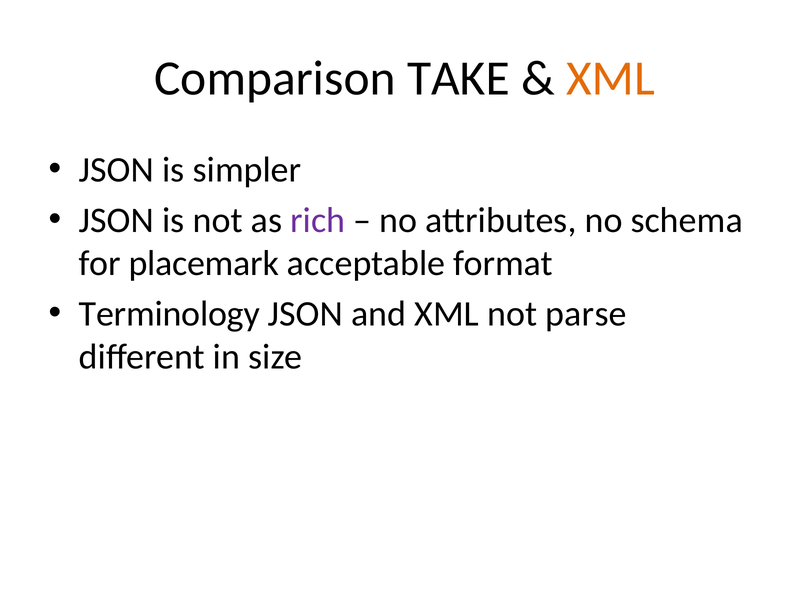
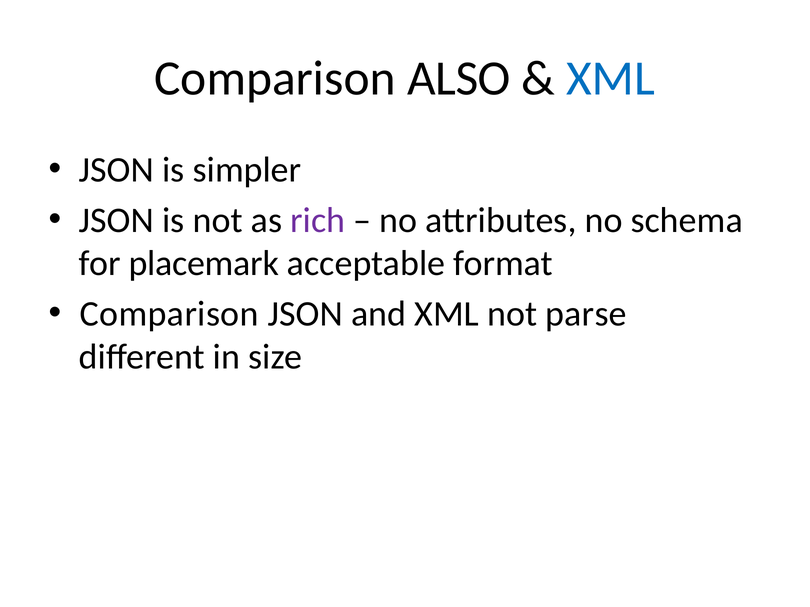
TAKE: TAKE -> ALSO (459, 78)
XML colour: orange -> blue (611, 78)
Terminology: Terminology -> Comparison (169, 314)
